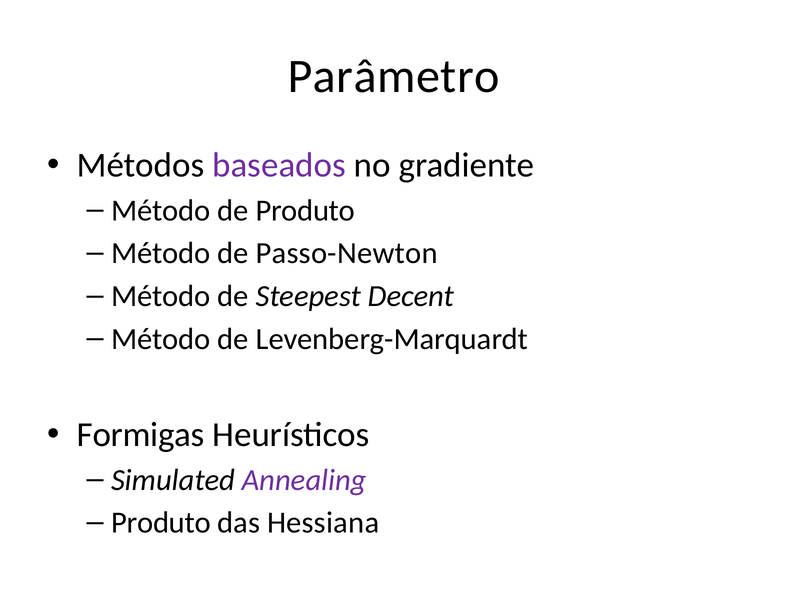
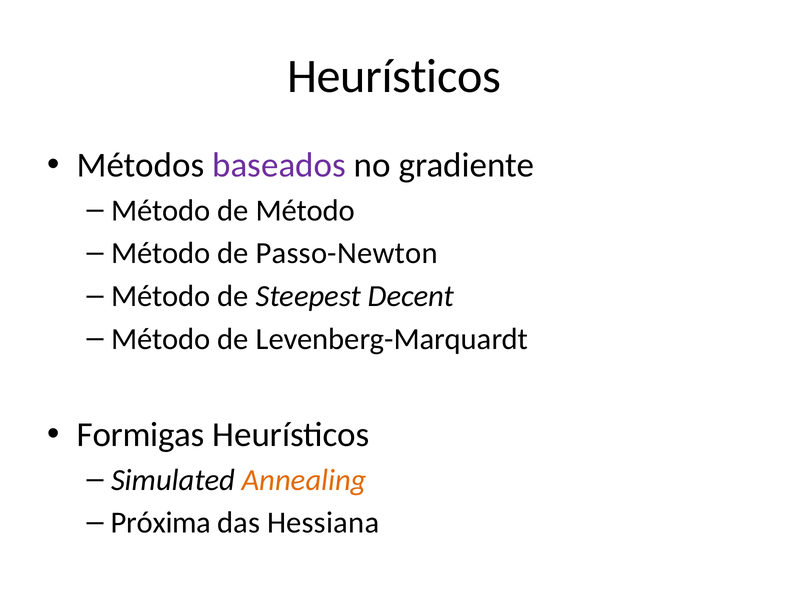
Parâmetro: Parâmetro -> Heurísticos (394, 76)
de Produto: Produto -> Método (305, 210)
Annealing colour: purple -> orange (304, 480)
Produto: Produto -> Próxima (161, 523)
